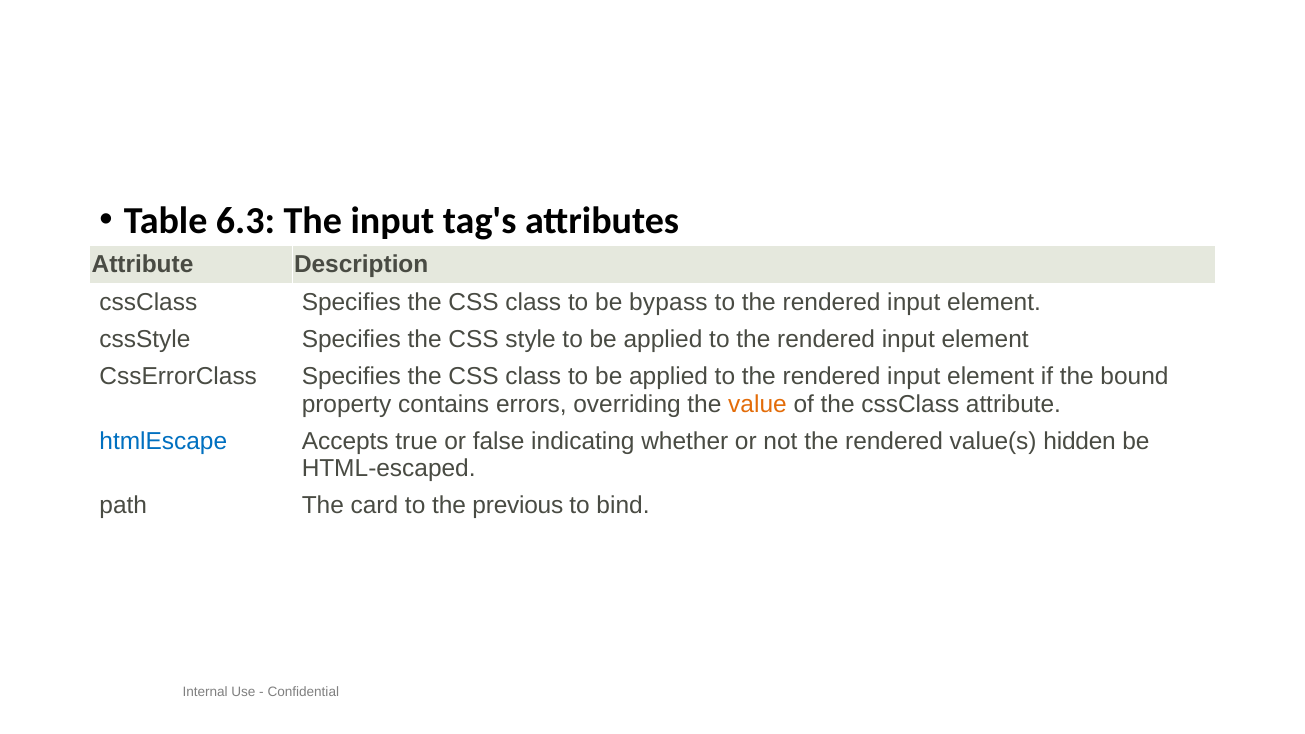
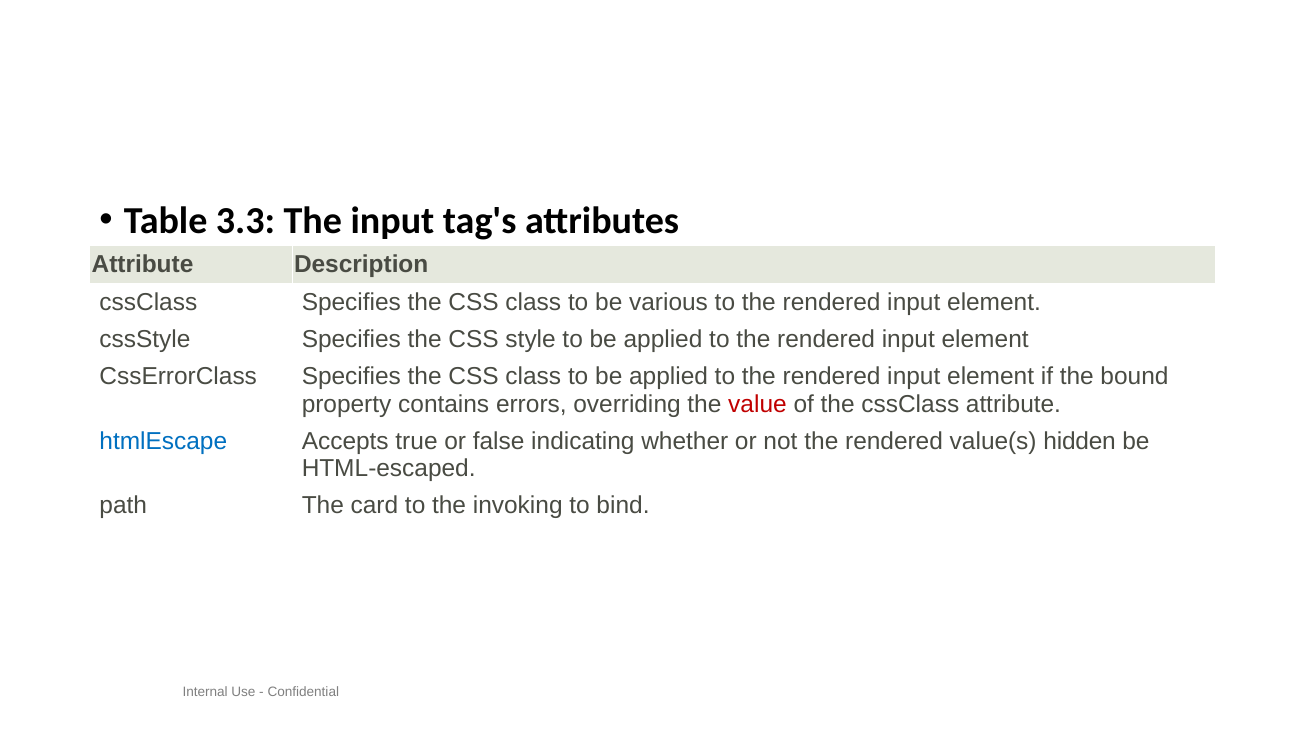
6.3: 6.3 -> 3.3 (246, 221)
bypass: bypass -> various (669, 302)
value colour: orange -> red (757, 404)
previous: previous -> invoking (518, 506)
